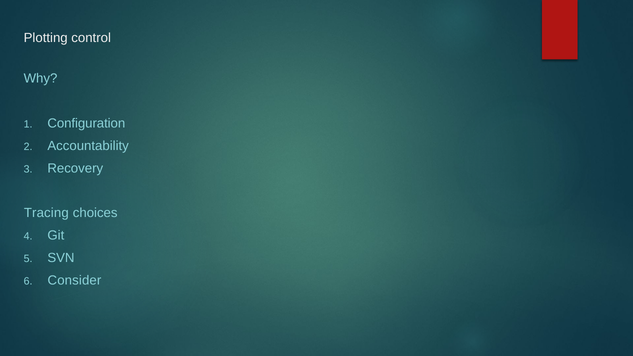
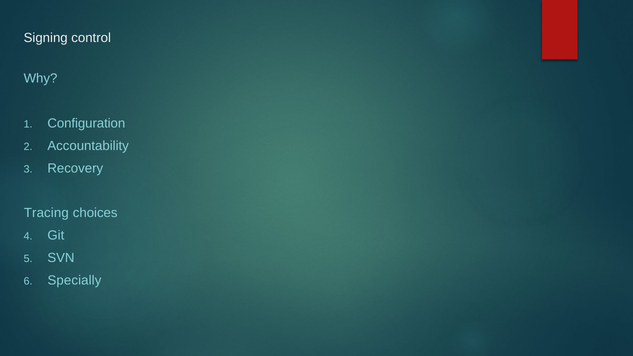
Plotting: Plotting -> Signing (46, 38)
Consider: Consider -> Specially (74, 280)
